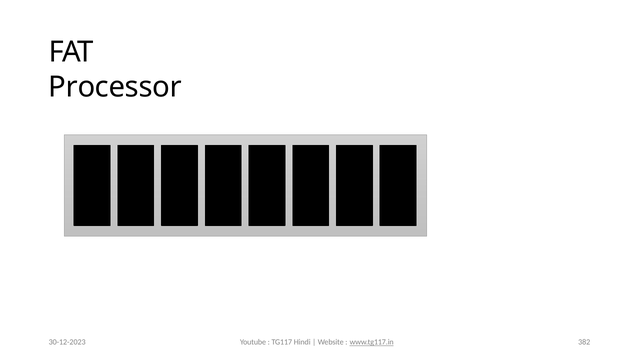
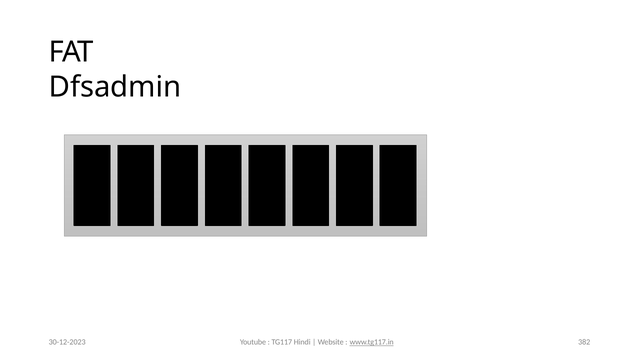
Processor: Processor -> Dfsadmin (115, 87)
